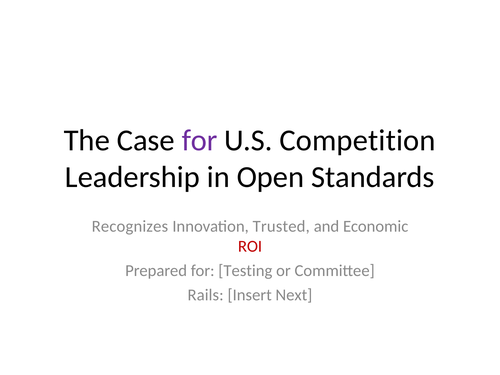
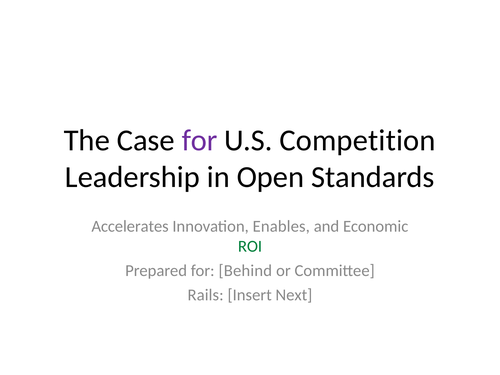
Recognizes: Recognizes -> Accelerates (130, 226)
Trusted: Trusted -> Enables (281, 226)
ROI colour: red -> green (250, 246)
Testing: Testing -> Behind (245, 271)
